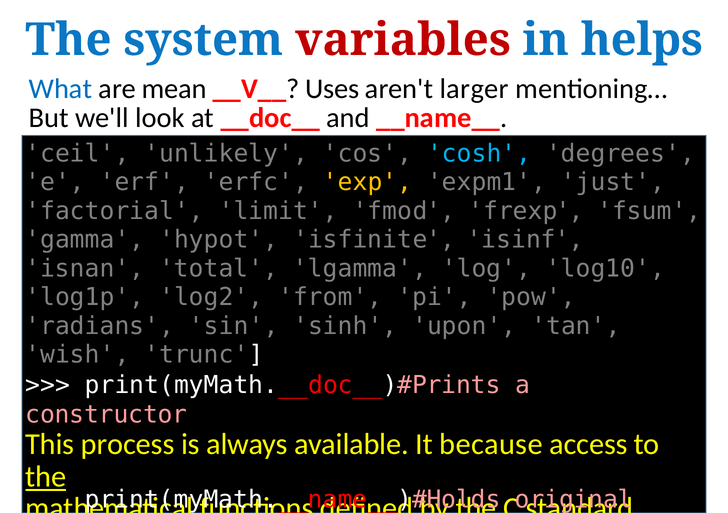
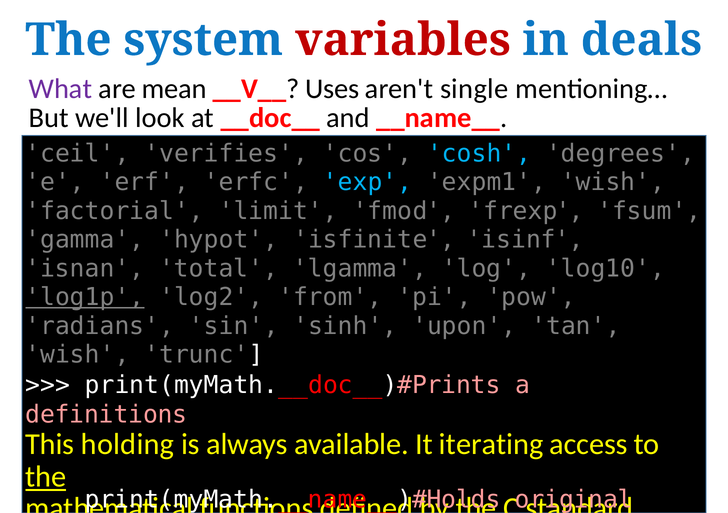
helps: helps -> deals (641, 40)
What colour: blue -> purple (60, 89)
larger: larger -> single (474, 89)
unlikely: unlikely -> verifies (226, 154)
exp colour: yellow -> light blue (367, 182)
expm1 just: just -> wish (613, 182)
log1p underline: none -> present (85, 297)
constructor: constructor -> definitions (106, 415)
process: process -> holding (128, 444)
because: because -> iterating (491, 444)
